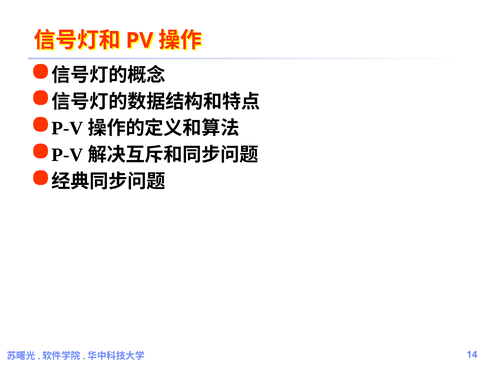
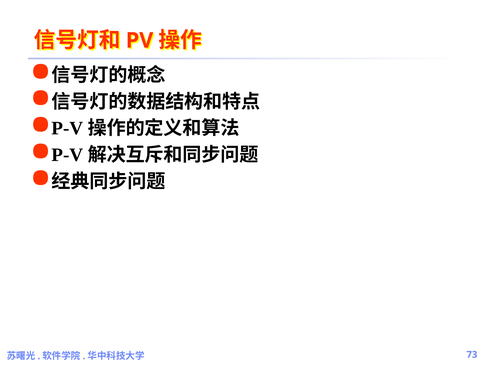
14: 14 -> 73 (472, 355)
